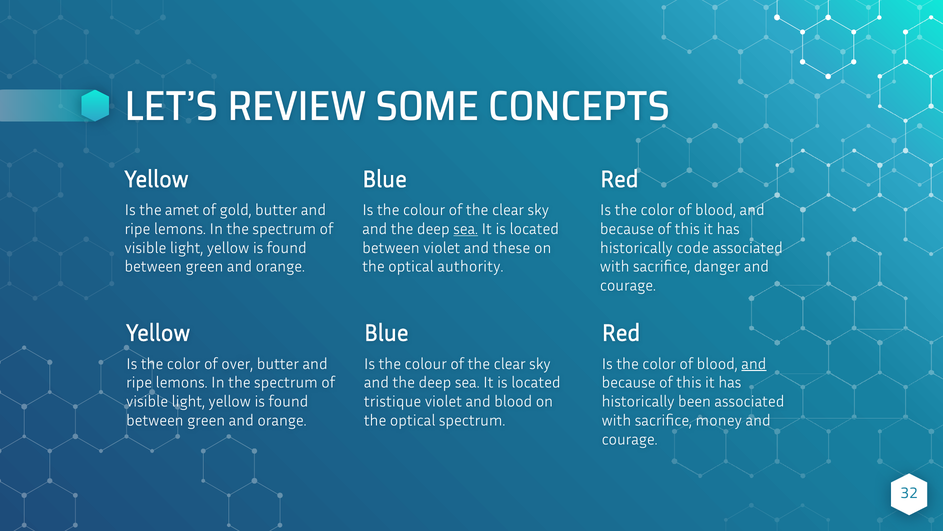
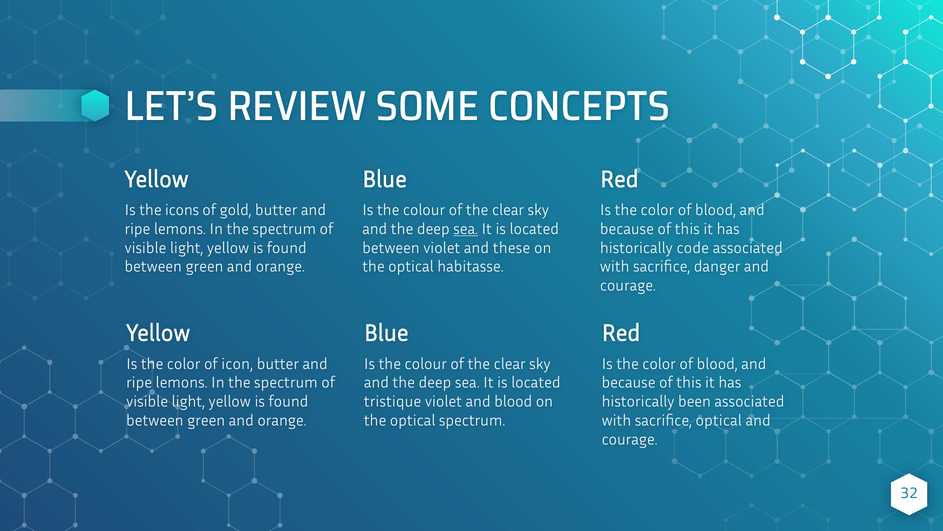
amet: amet -> icons (182, 210)
authority: authority -> habitasse (470, 266)
over: over -> icon (237, 363)
and underline: present -> none (754, 363)
sacrifice money: money -> optical (719, 420)
